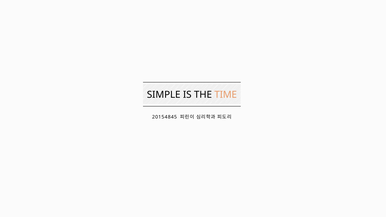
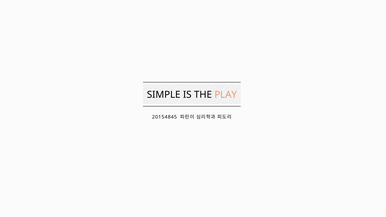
TIME: TIME -> PLAY (226, 95)
